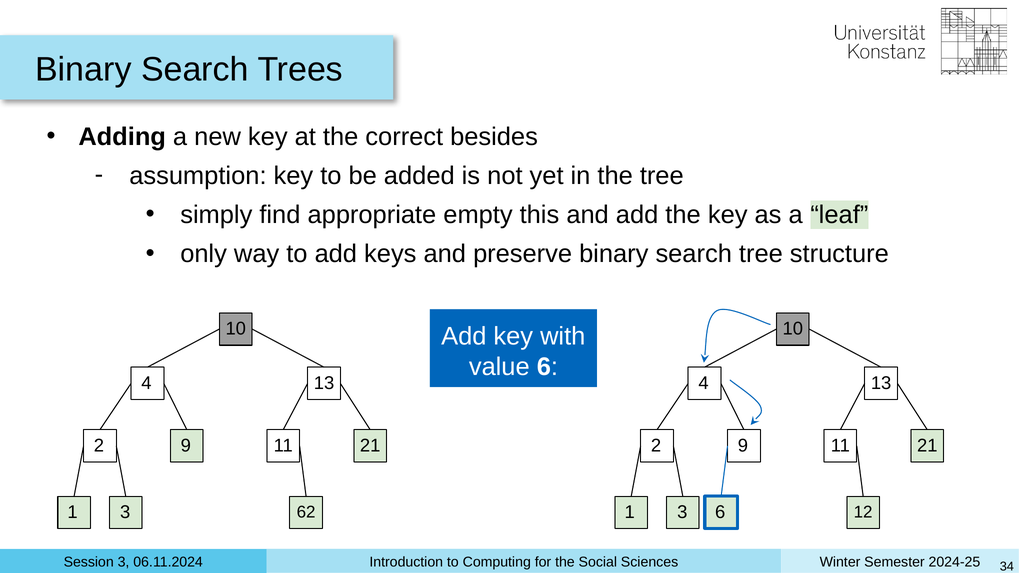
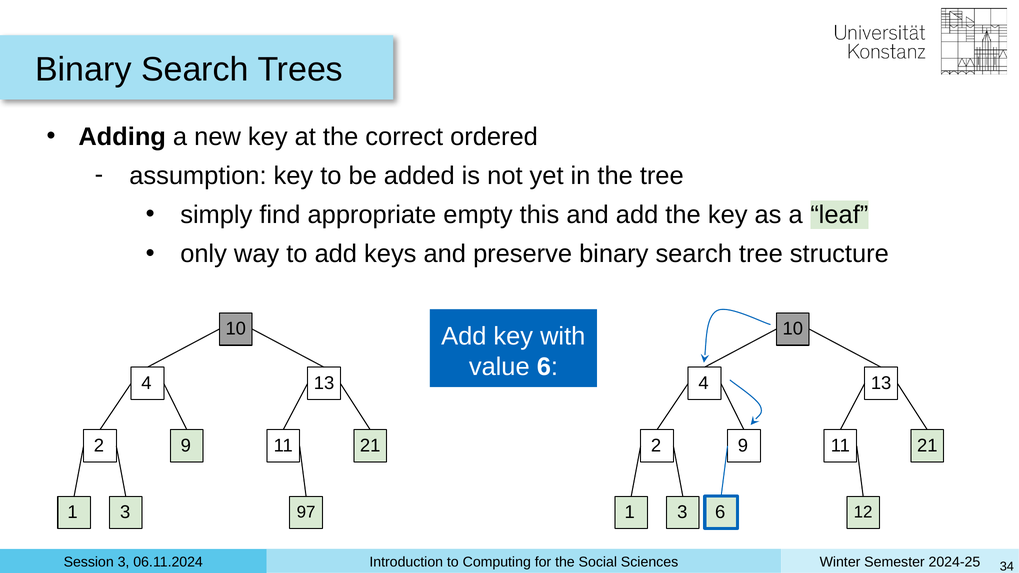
besides: besides -> ordered (494, 137)
62: 62 -> 97 (306, 512)
